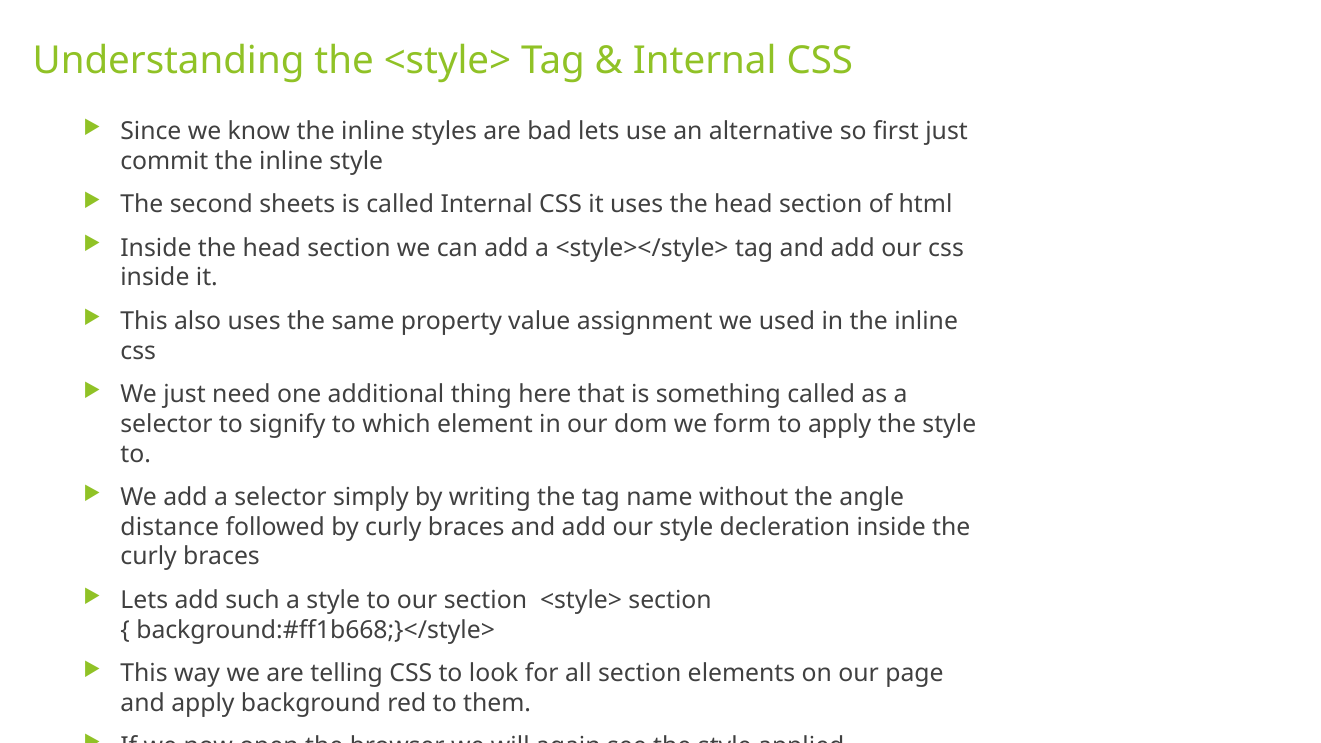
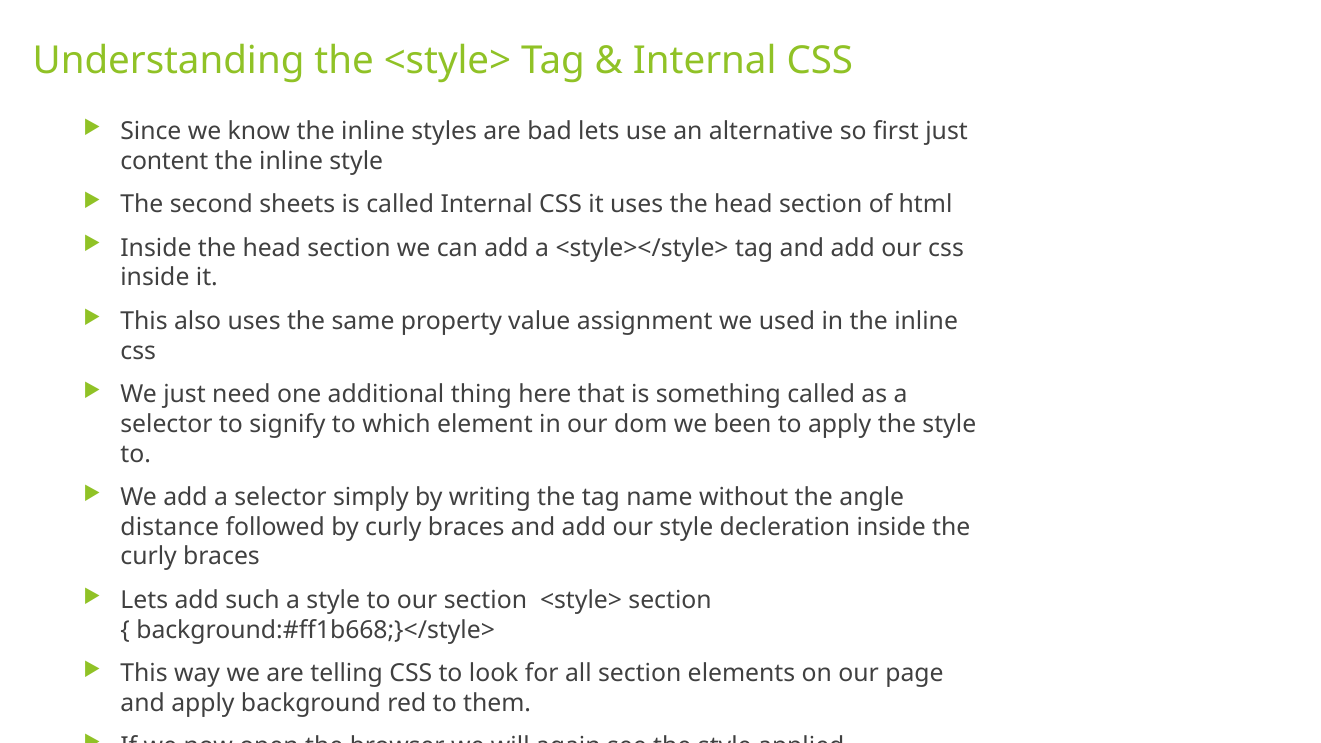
commit: commit -> content (164, 161)
form: form -> been (743, 424)
